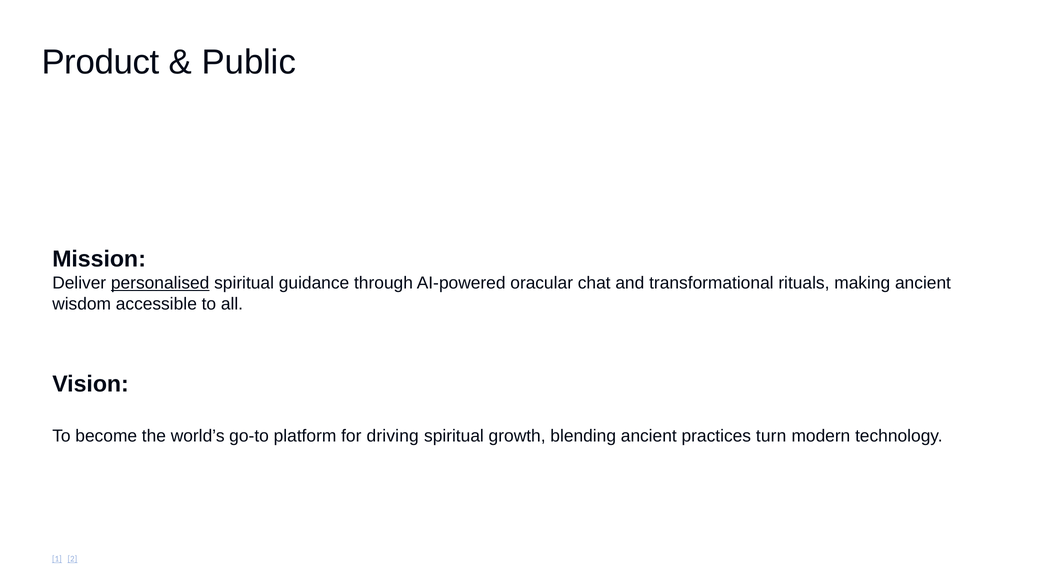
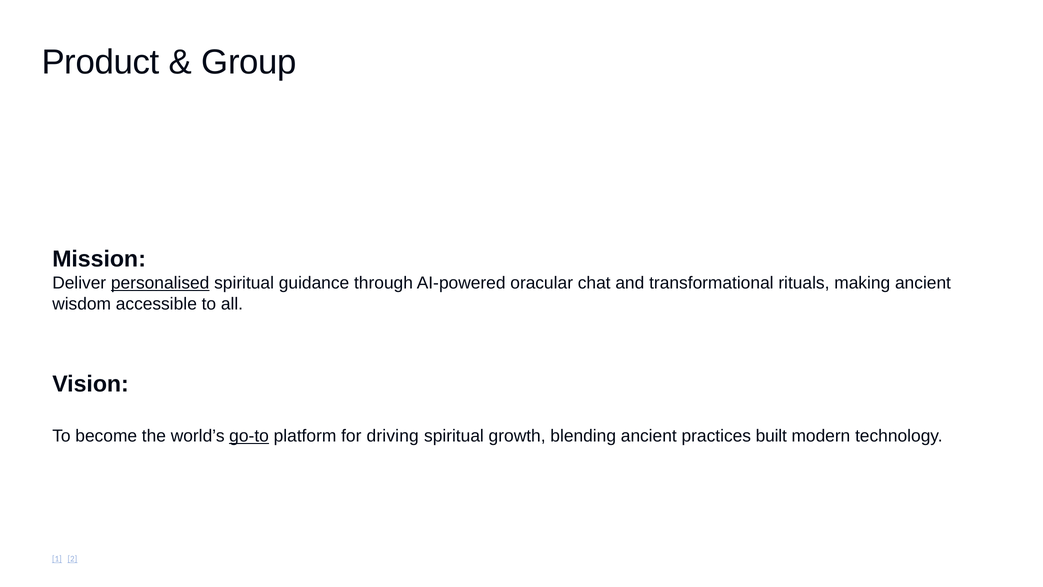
Public: Public -> Group (249, 62)
go-to underline: none -> present (249, 436)
turn: turn -> built (771, 436)
